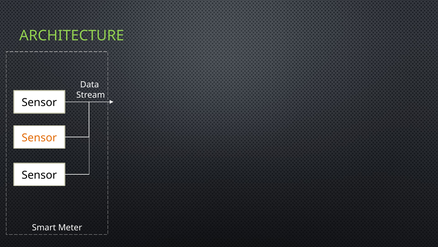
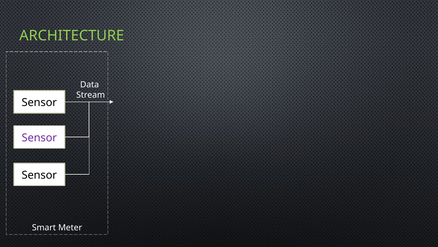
Sensor colour: orange -> purple (39, 137)
